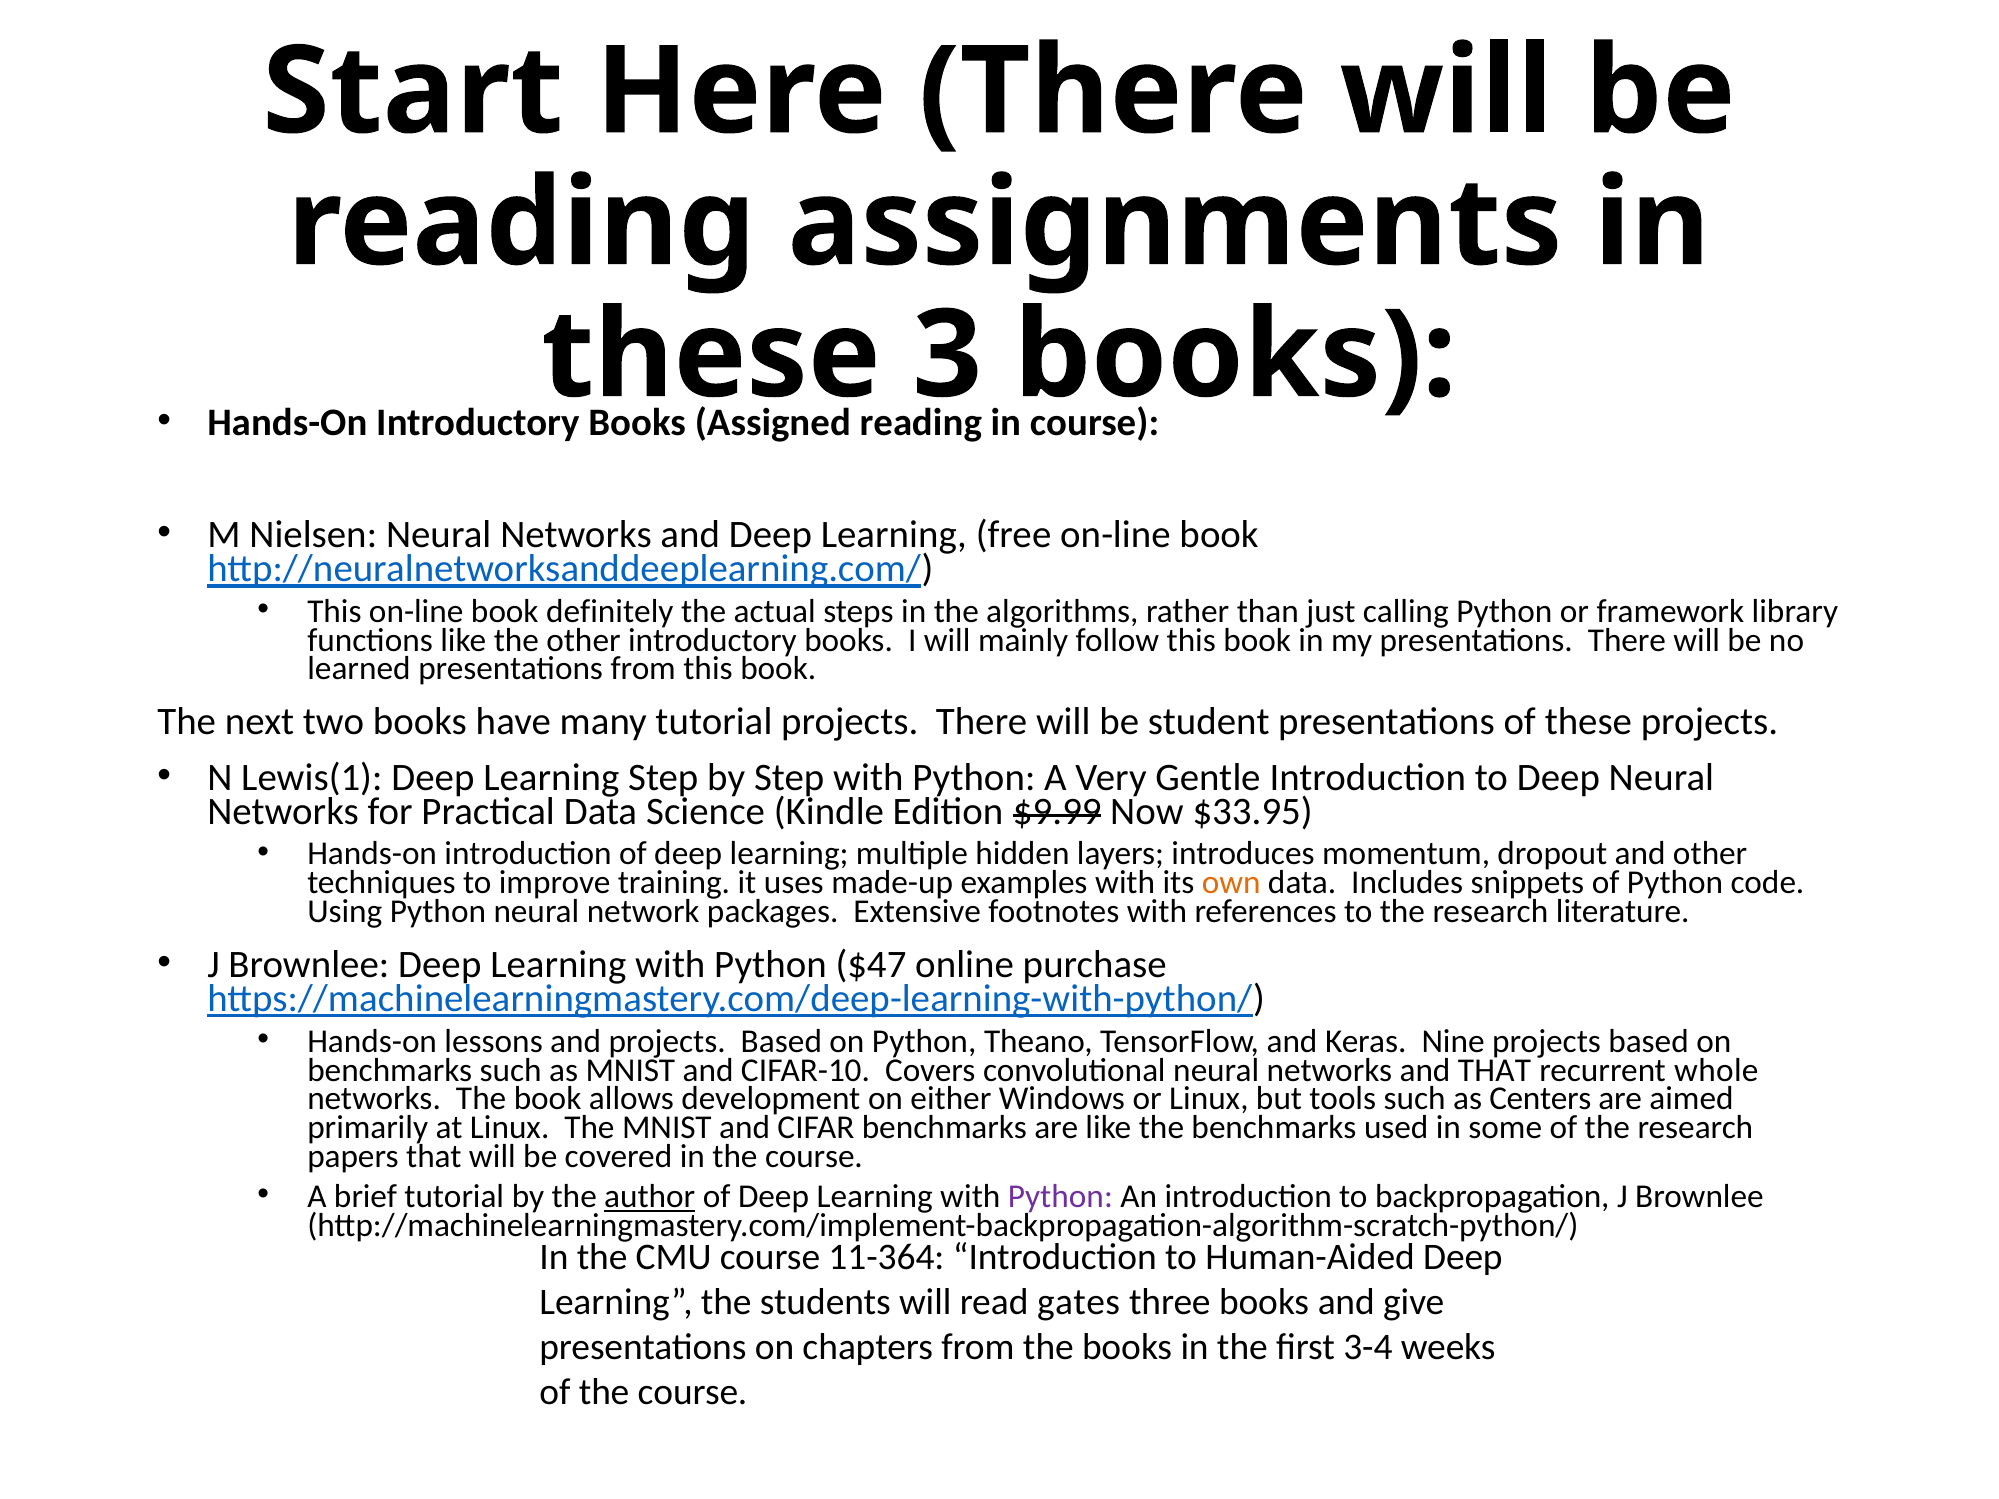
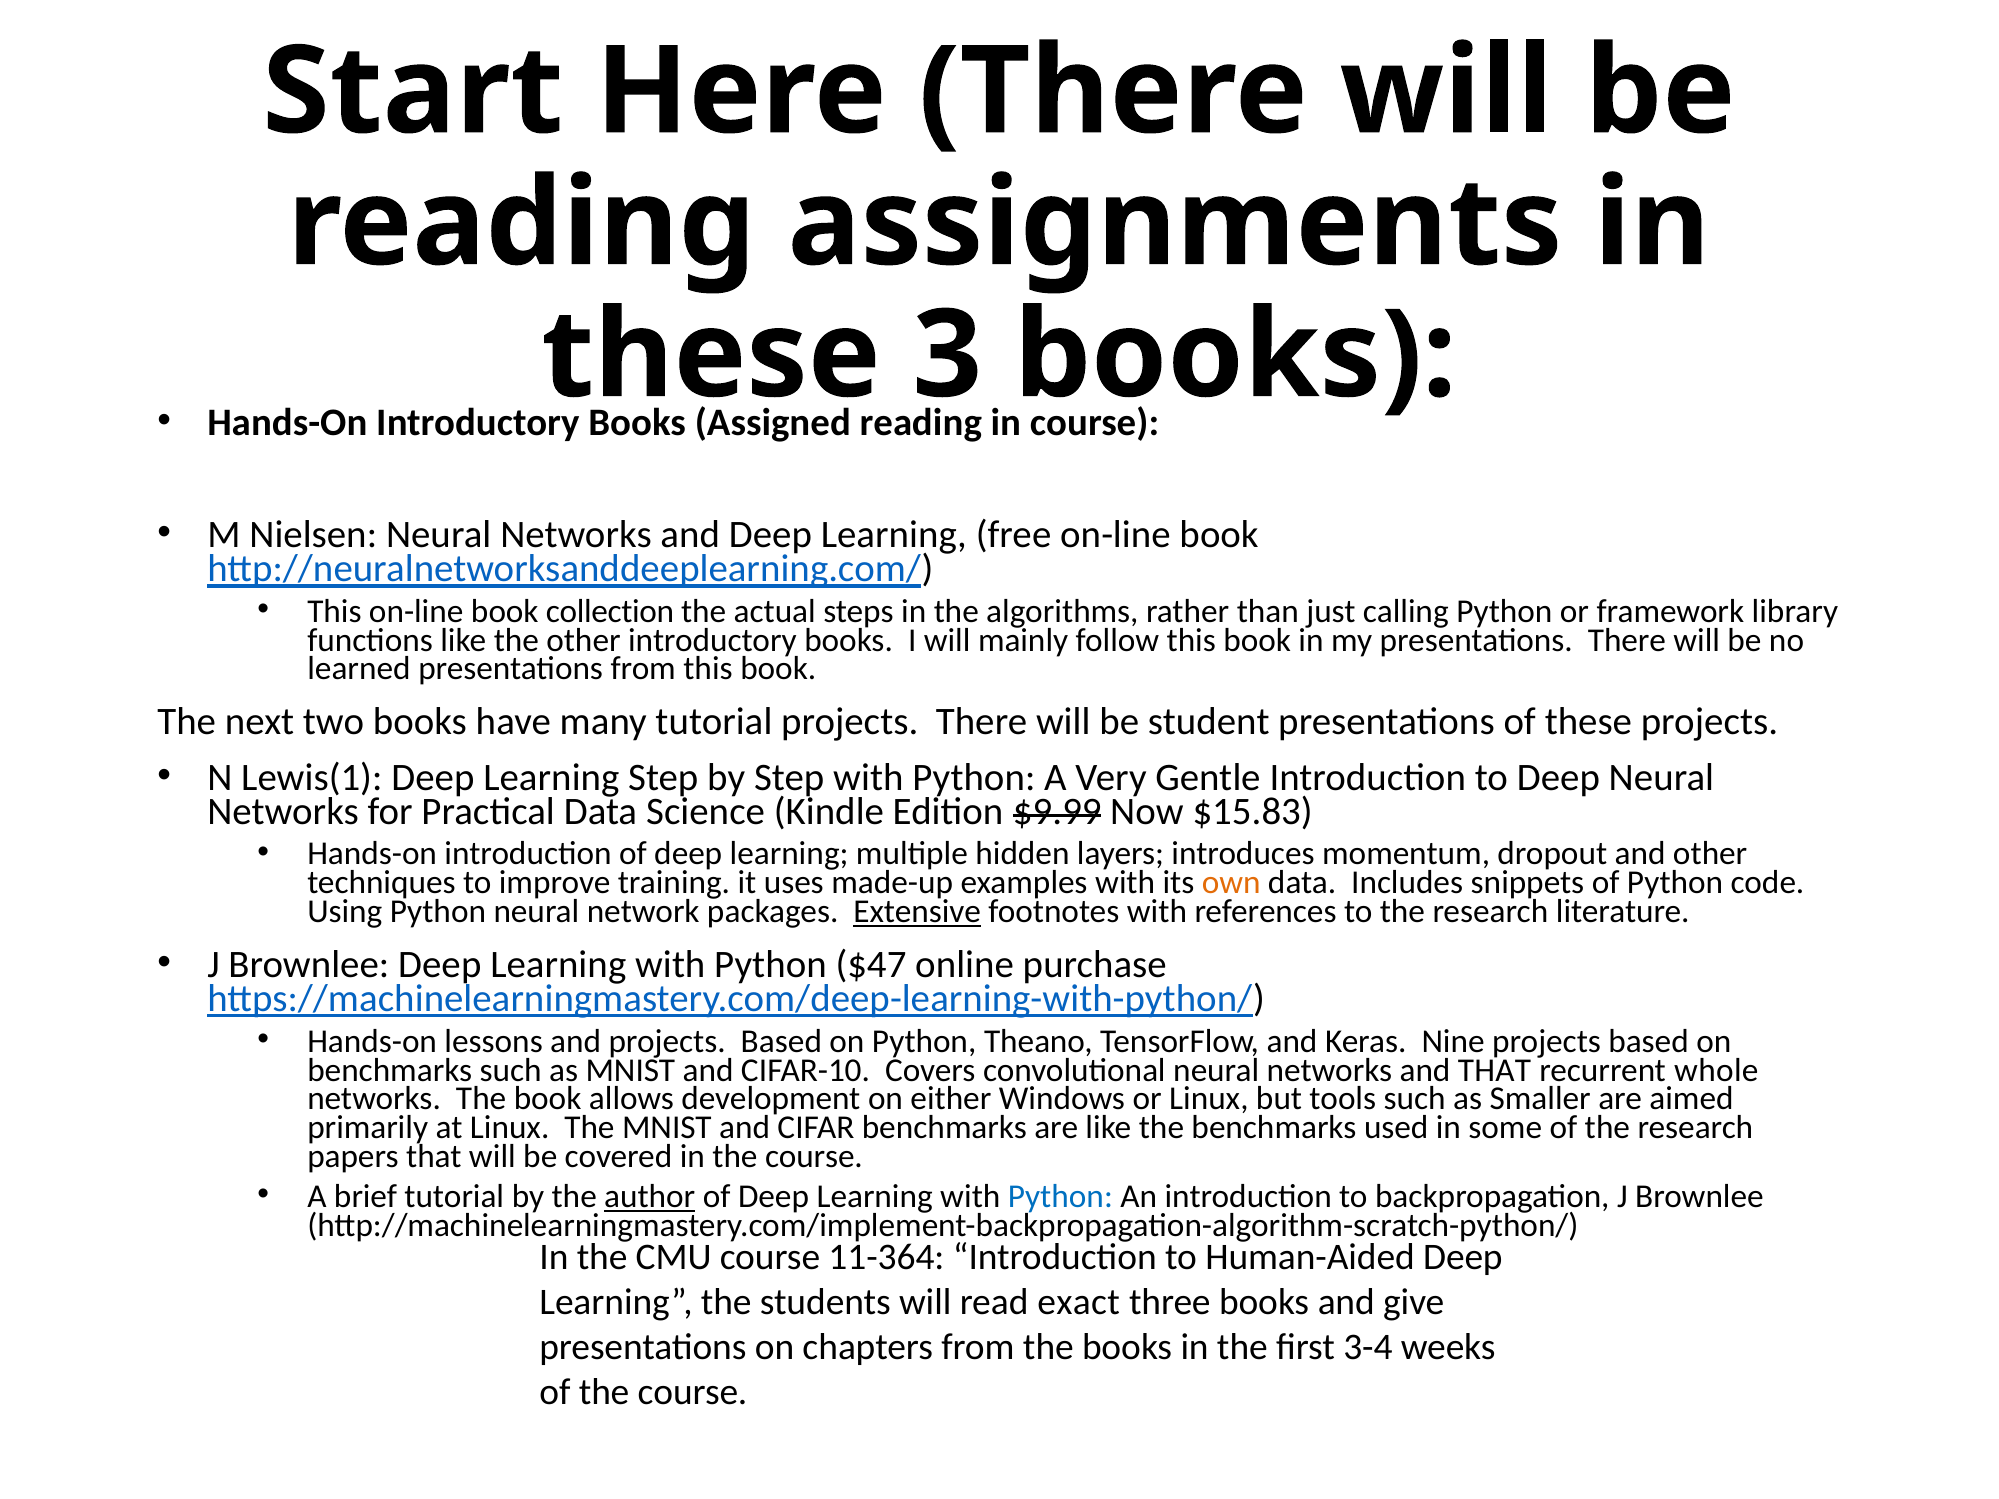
definitely: definitely -> collection (610, 611)
$33.95: $33.95 -> $15.83 (1253, 811)
Extensive underline: none -> present (917, 912)
Centers: Centers -> Smaller (1540, 1099)
Python colour: purple -> blue (1060, 1196)
gates: gates -> exact (1079, 1303)
